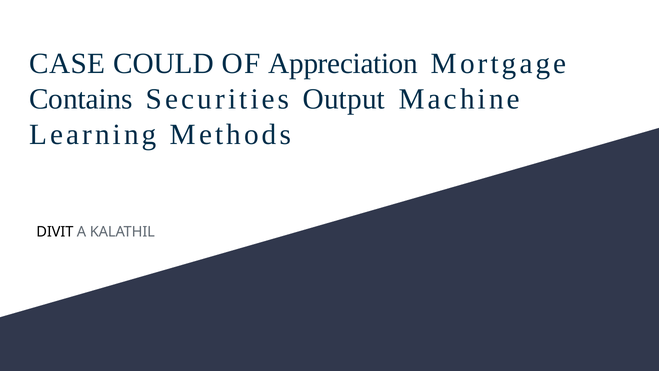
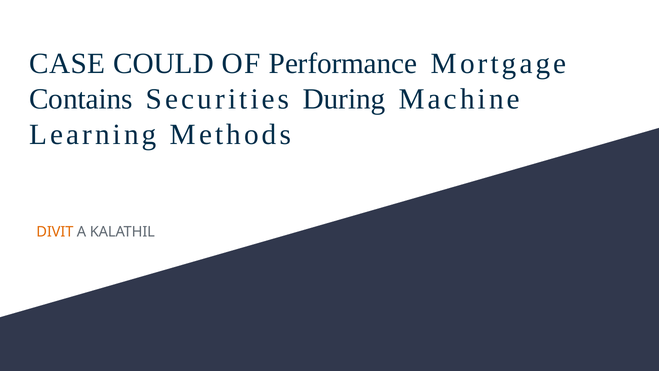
Appreciation: Appreciation -> Performance (343, 64)
Output: Output -> During (344, 99)
DIVIT colour: black -> orange (55, 232)
